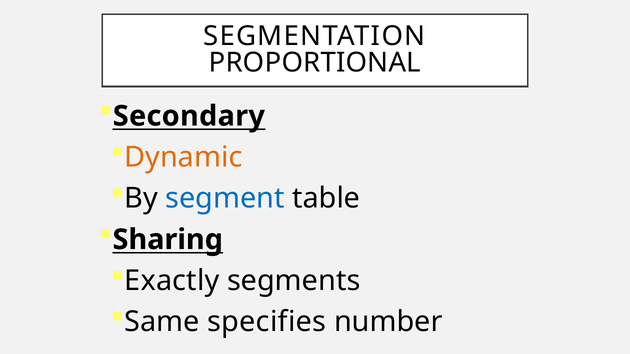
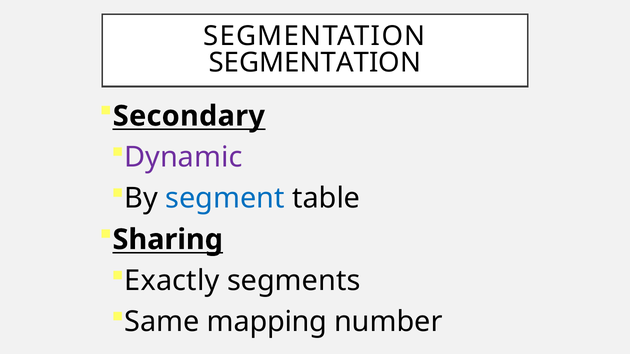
PROPORTIONAL: PROPORTIONAL -> SEGMENTATION (315, 63)
Dynamic colour: orange -> purple (183, 157)
specifies: specifies -> mapping (267, 322)
